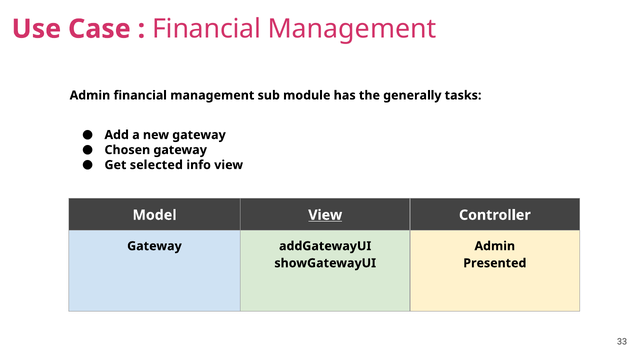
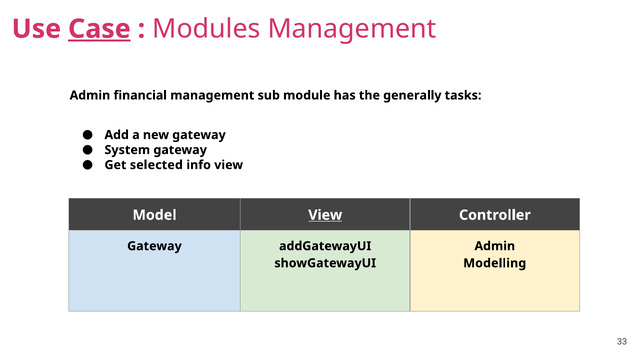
Case underline: none -> present (99, 29)
Financial: Financial -> Modules (207, 29)
Chosen: Chosen -> System (127, 150)
Presented: Presented -> Modelling (495, 263)
